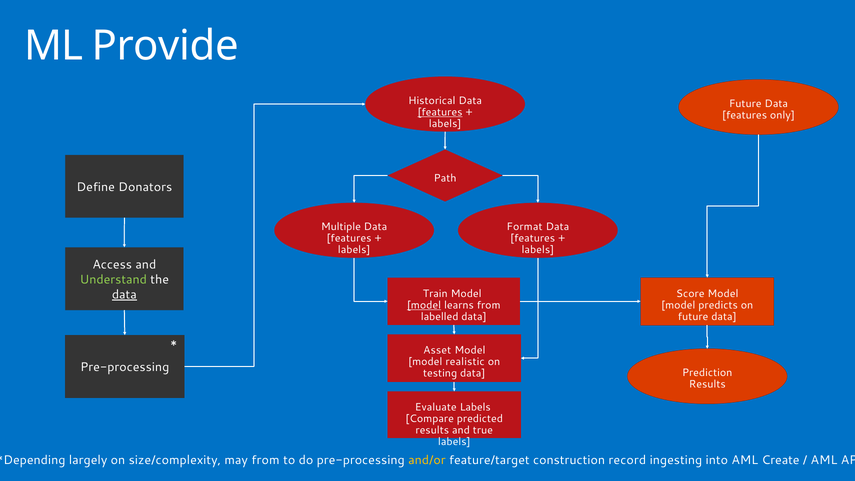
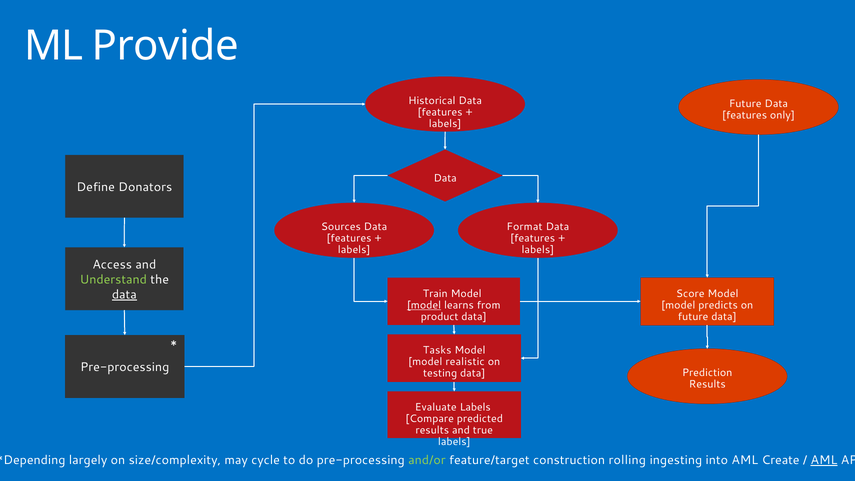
features underline: present -> none (440, 112)
Path: Path -> Data (445, 178)
Multiple: Multiple -> Sources (341, 227)
labelled: labelled -> product (440, 317)
Asset: Asset -> Tasks (437, 350)
may from: from -> cycle (266, 460)
and/or colour: yellow -> light green (427, 460)
record: record -> rolling (627, 460)
AML underline: none -> present (824, 460)
